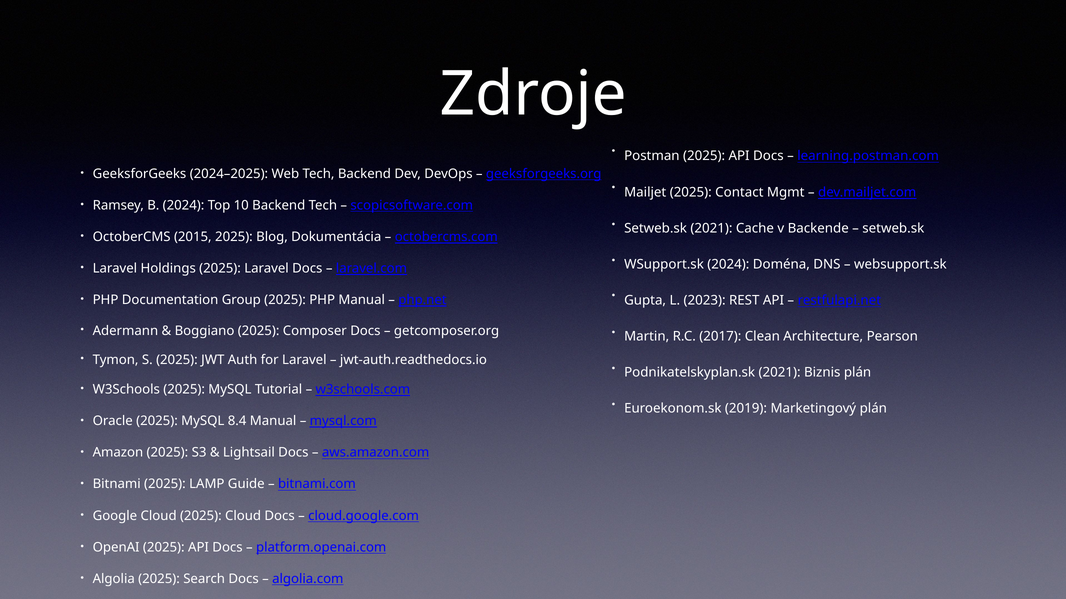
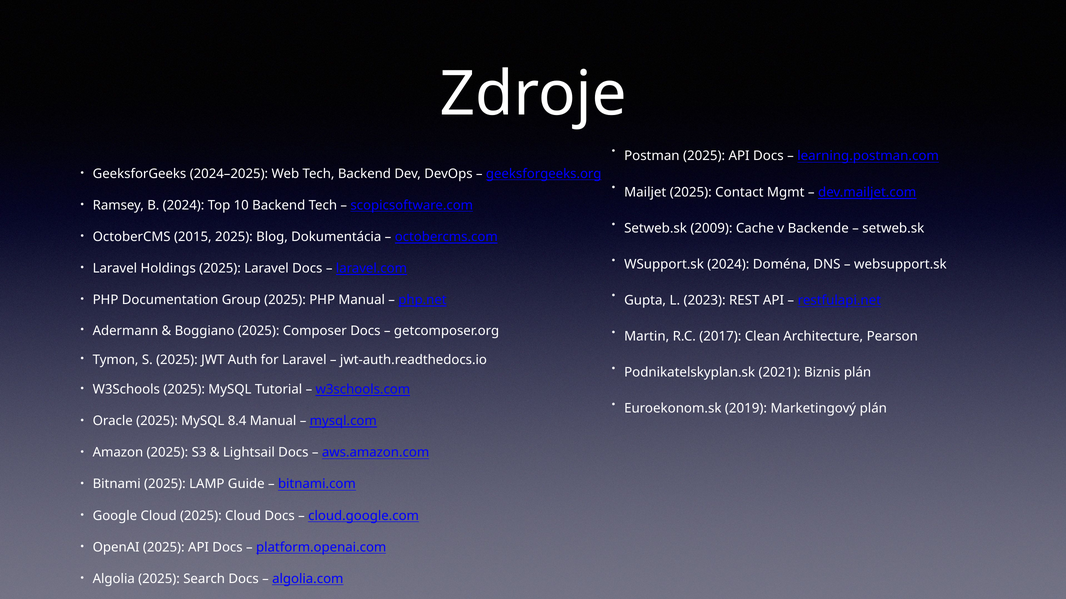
Setweb.sk 2021: 2021 -> 2009 (711, 229)
